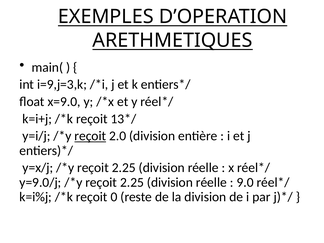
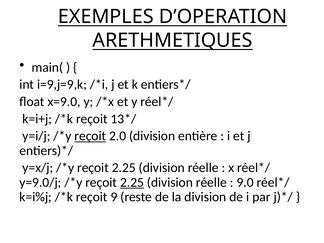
i=9,j=3,k: i=9,j=3,k -> i=9,j=9,k (62, 85)
2.25 underline: none -> present (132, 182)
0: 0 -> 9 (114, 197)
